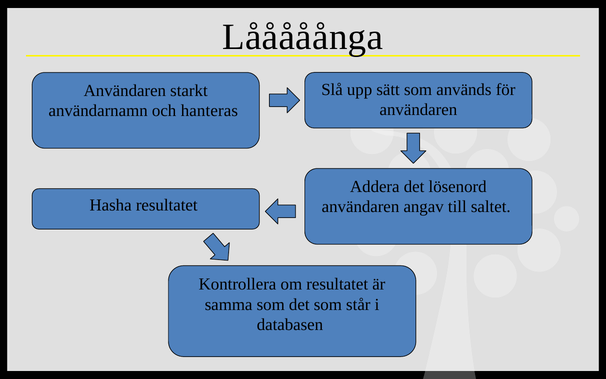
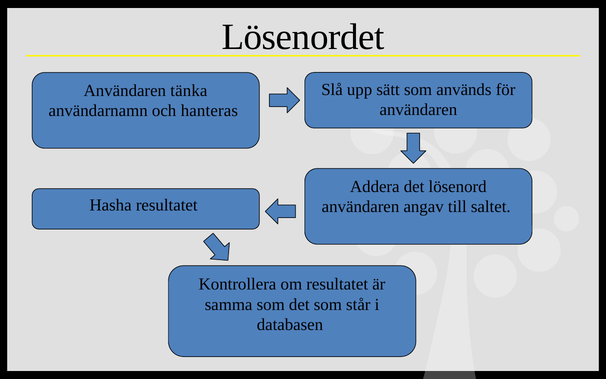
Lååååånga: Lååååånga -> Lösenordet (303, 37)
starkt: starkt -> tänka (189, 90)
